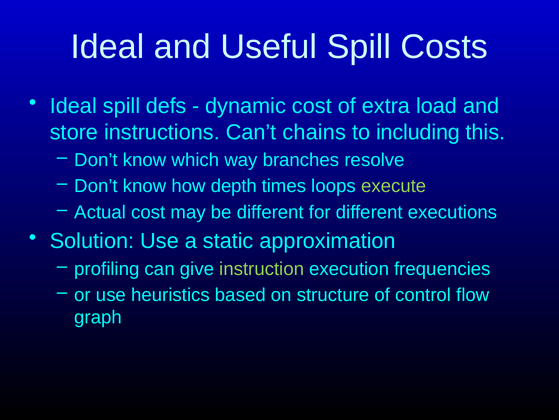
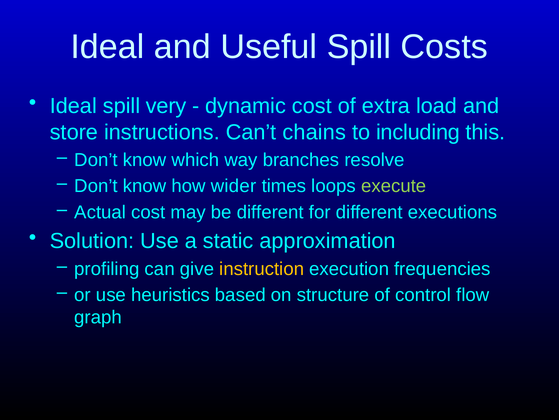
defs: defs -> very (166, 106)
depth: depth -> wider (234, 186)
instruction colour: light green -> yellow (262, 268)
